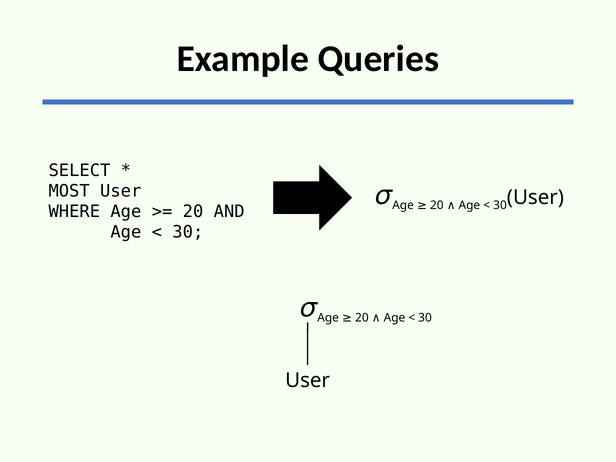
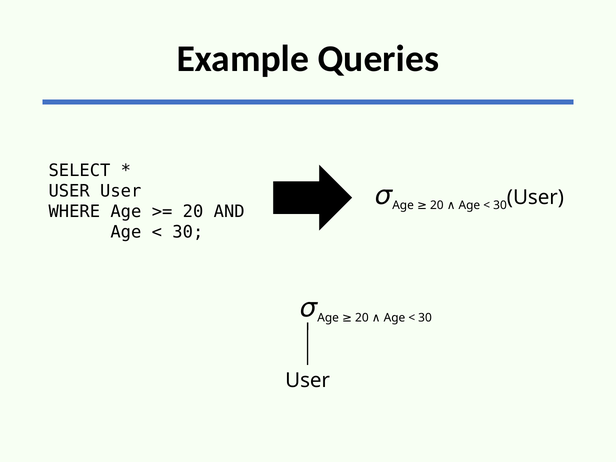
MOST: MOST -> USER (69, 191)
